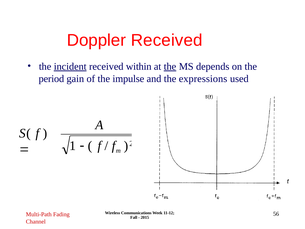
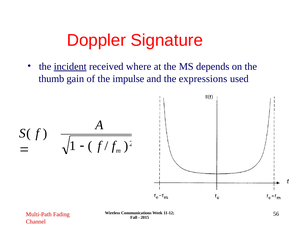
Doppler Received: Received -> Signature (167, 40)
within: within -> where (139, 66)
the underline: present -> none (170, 66)
period: period -> thumb (51, 79)
